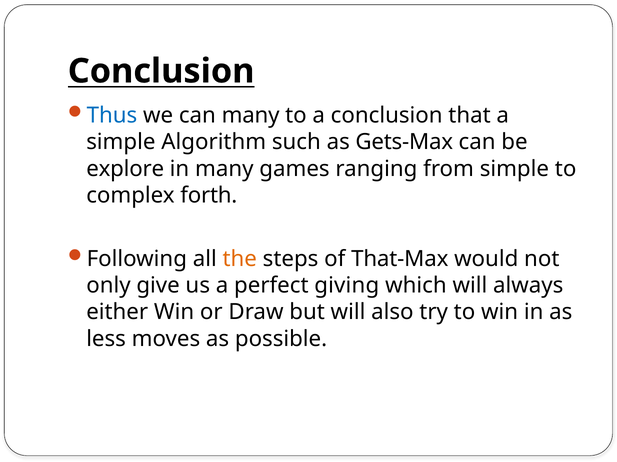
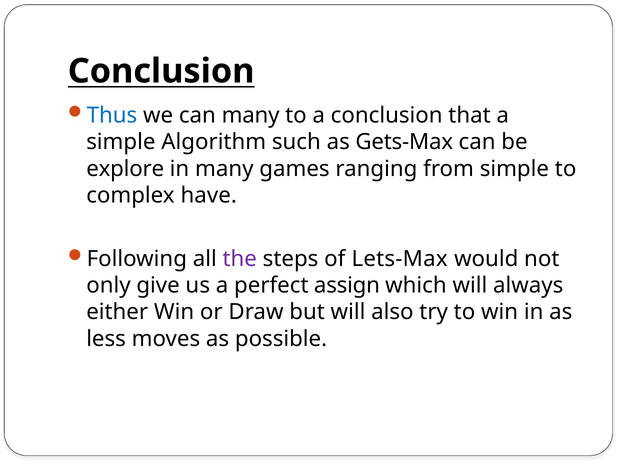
forth: forth -> have (209, 196)
the colour: orange -> purple (240, 259)
That-Max: That-Max -> Lets-Max (400, 259)
giving: giving -> assign (347, 286)
